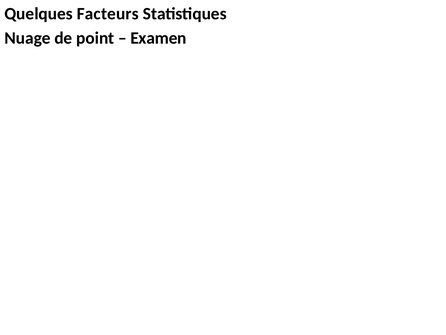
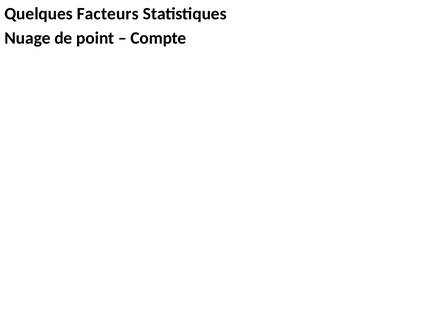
Examen: Examen -> Compte (159, 38)
